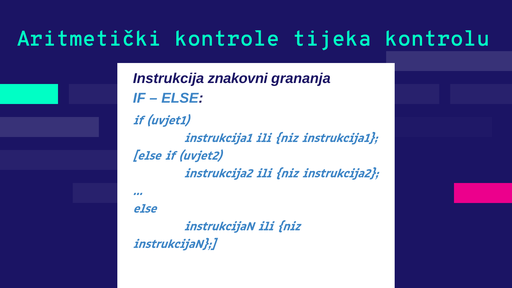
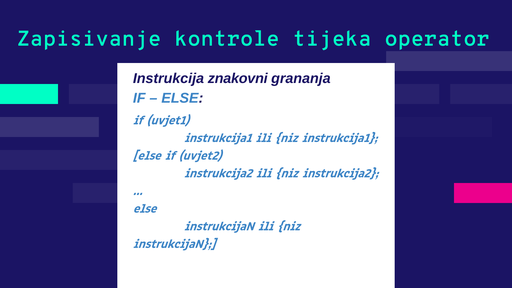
Aritmetički: Aritmetički -> Zapisivanje (89, 39)
kontrolu: kontrolu -> operator (437, 39)
